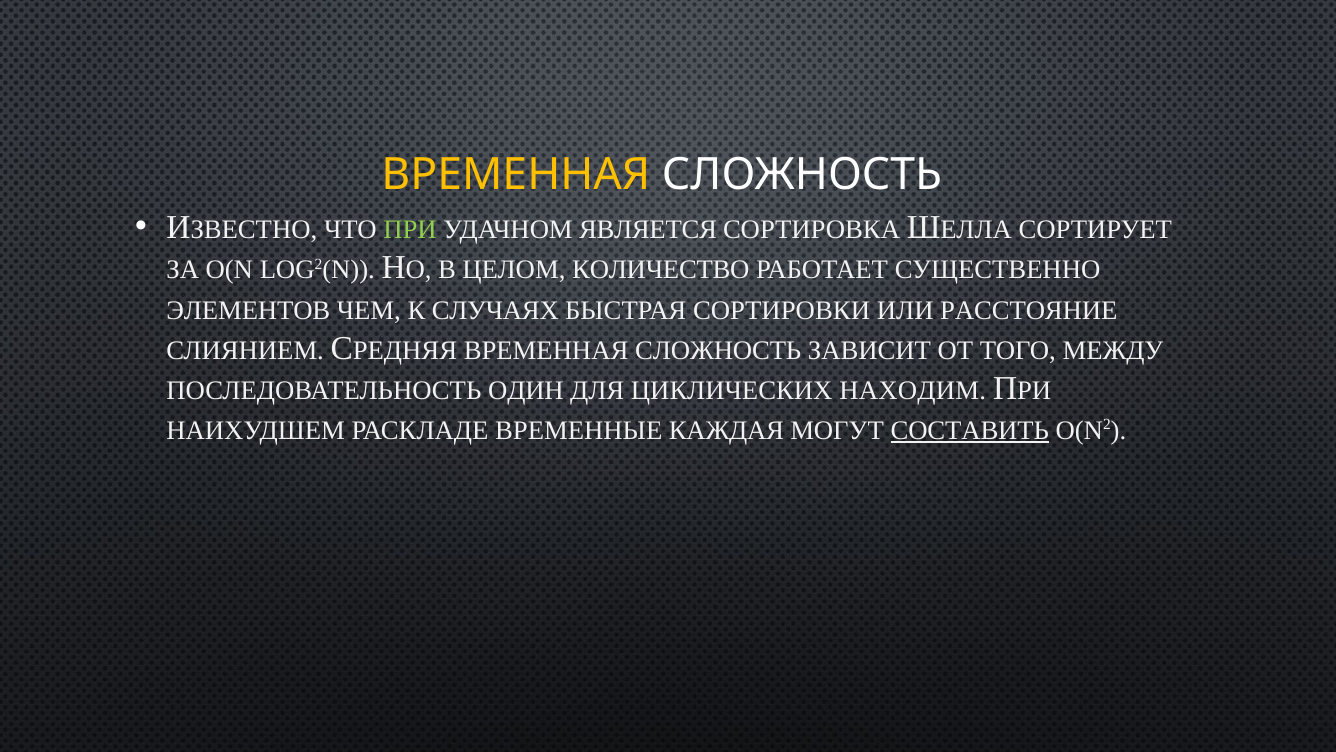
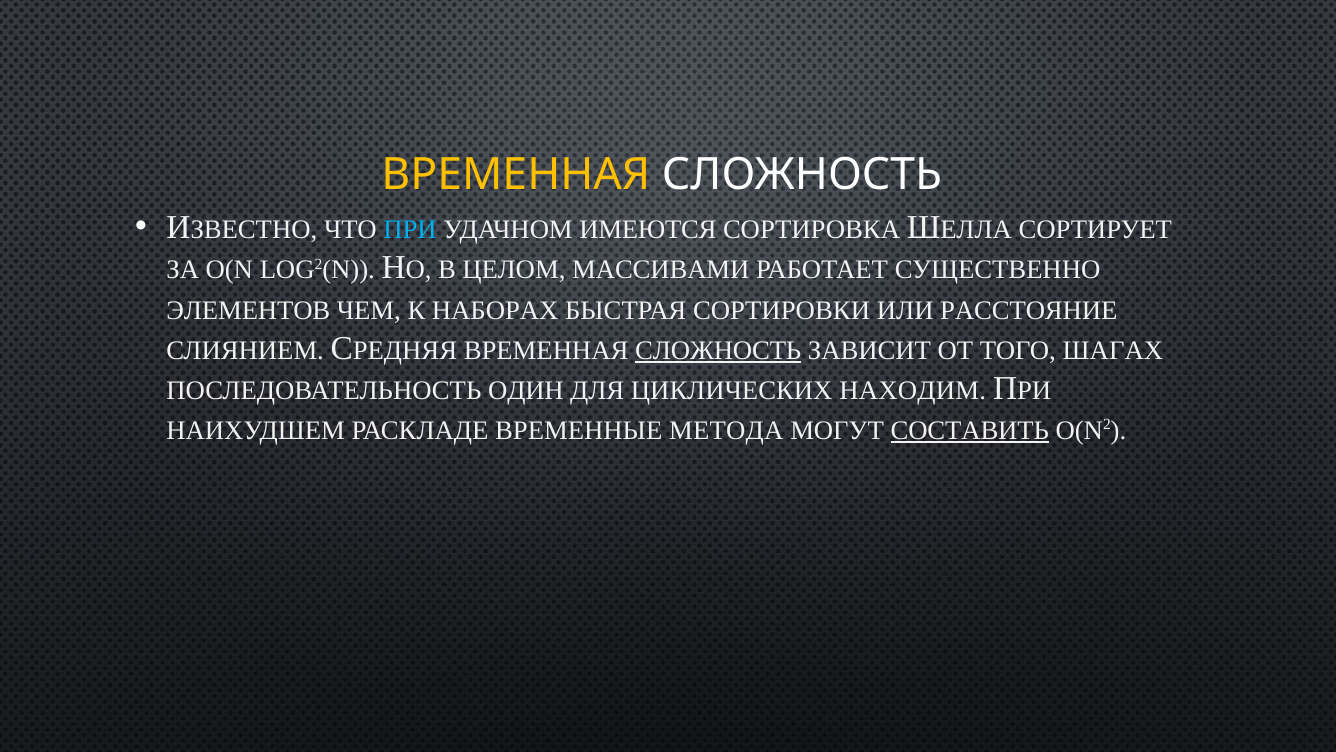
ПРИ colour: light green -> light blue (410, 230)
ЯВЛЯЕТСЯ: ЯВЛЯЕТСЯ -> ИМЕЮТСЯ (648, 230)
КОЛИЧЕСТВО: КОЛИЧЕСТВО -> МАССИВАМИ (661, 270)
СЛУЧАЯХ: СЛУЧАЯХ -> НАБОРАХ (495, 310)
СЛОЖНОСТЬ underline: none -> present (718, 350)
МЕЖДУ: МЕЖДУ -> ШАГАХ (1113, 350)
КАЖДАЯ: КАЖДАЯ -> МЕТОДА (726, 430)
